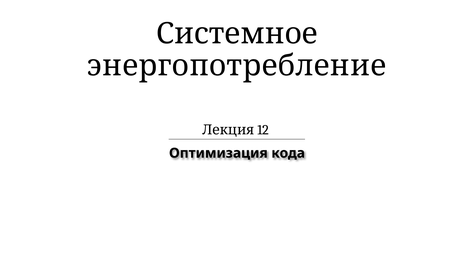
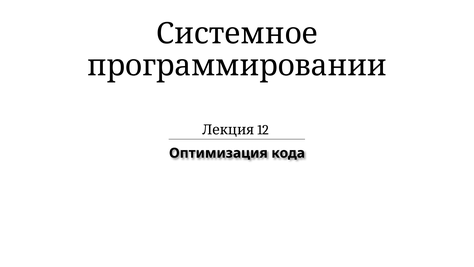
энергопотребление: энергопотребление -> программировании (237, 66)
